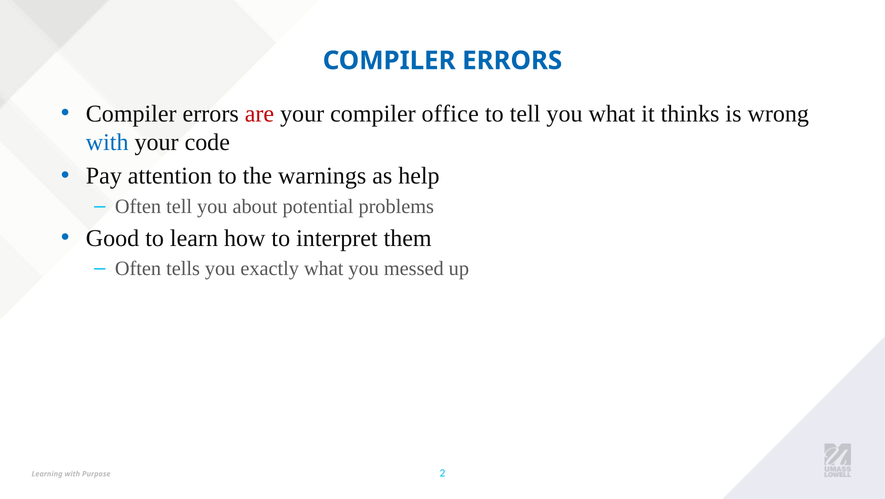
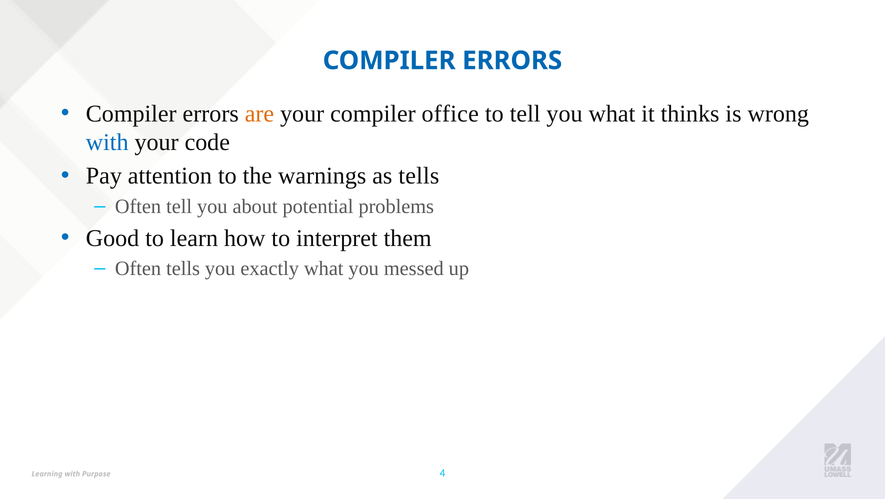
are colour: red -> orange (259, 114)
as help: help -> tells (419, 176)
2: 2 -> 4 (443, 473)
